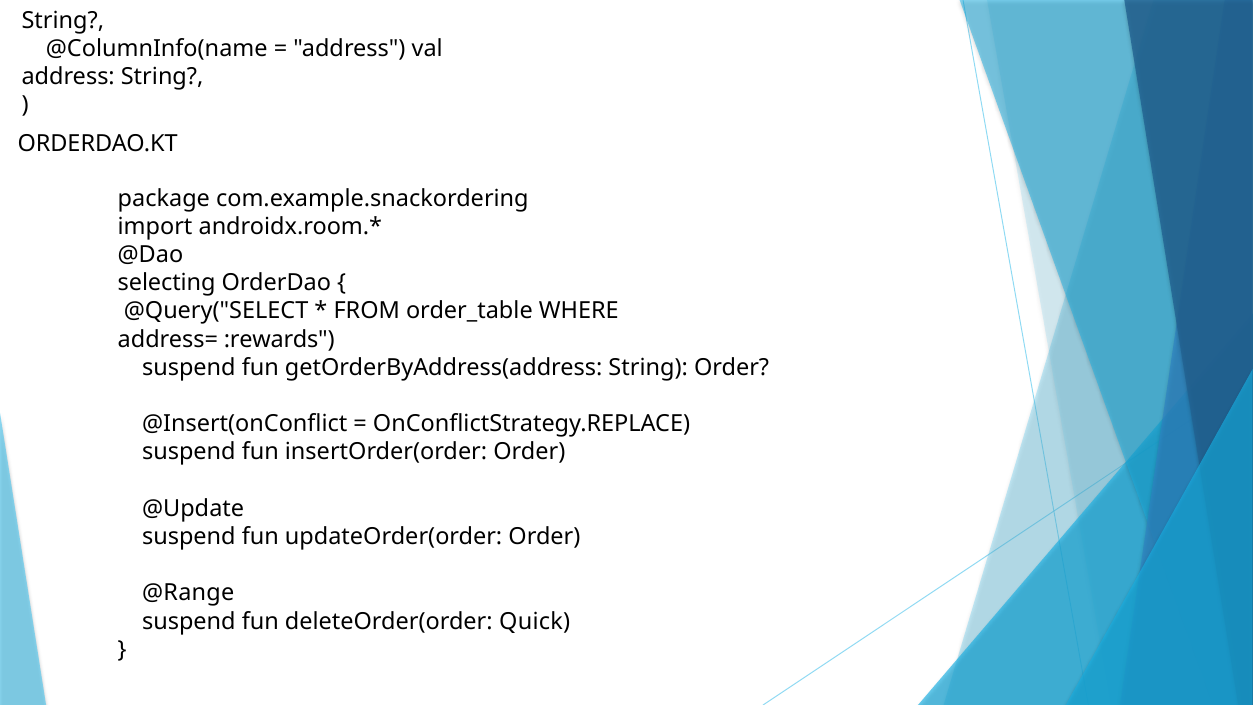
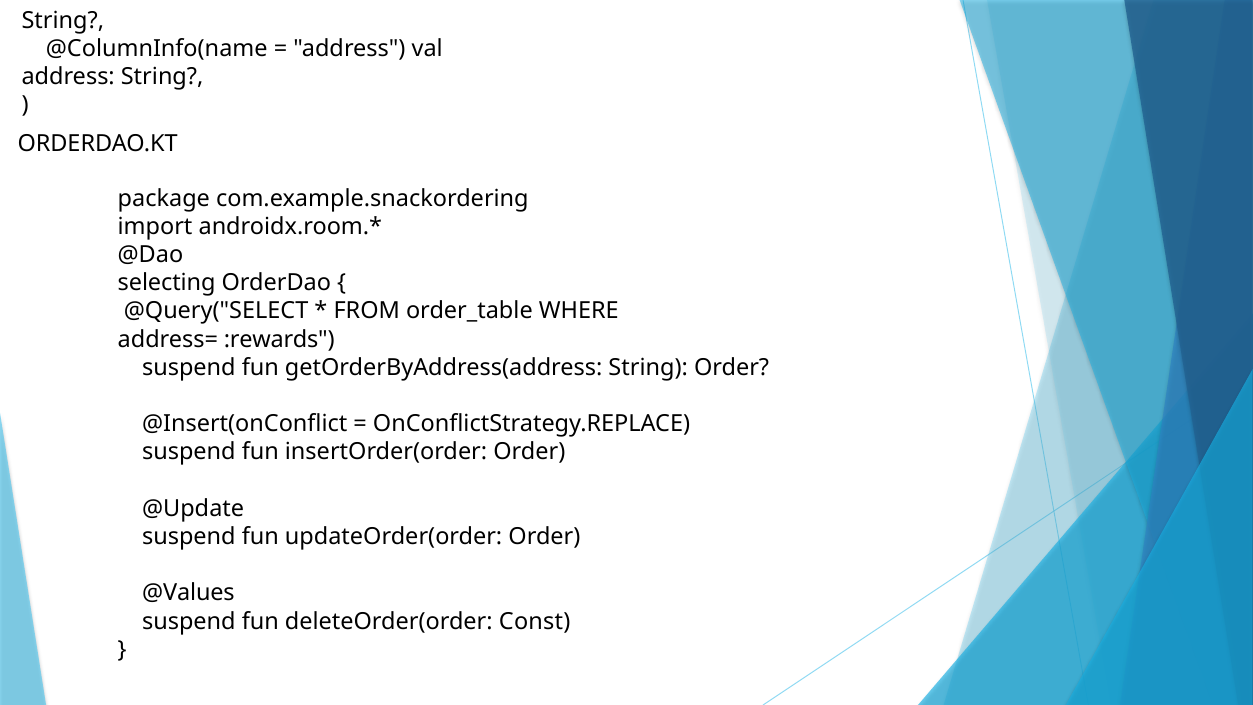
@Range: @Range -> @Values (188, 593)
Quick: Quick -> Const (535, 621)
